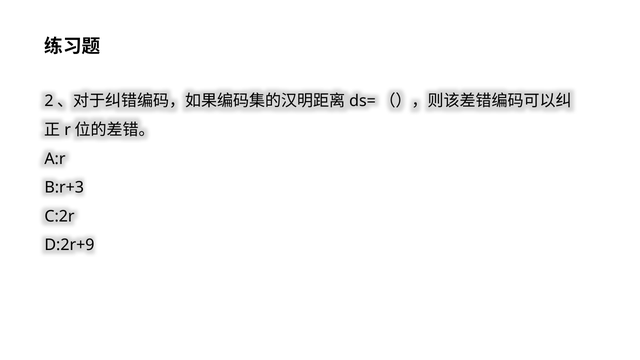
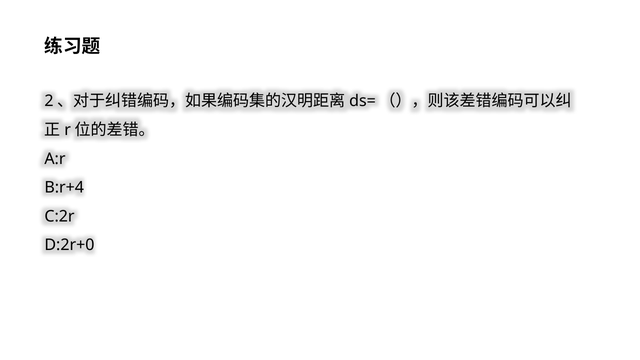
B:r+3: B:r+3 -> B:r+4 (64, 188)
D:2r+9: D:2r+9 -> D:2r+0 (69, 245)
